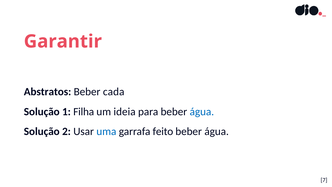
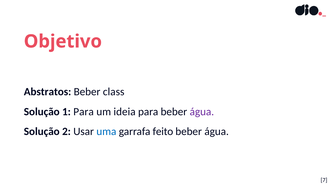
Garantir: Garantir -> Objetivo (63, 41)
cada: cada -> class (114, 92)
1 Filha: Filha -> Para (84, 112)
água colour: blue -> purple (202, 112)
